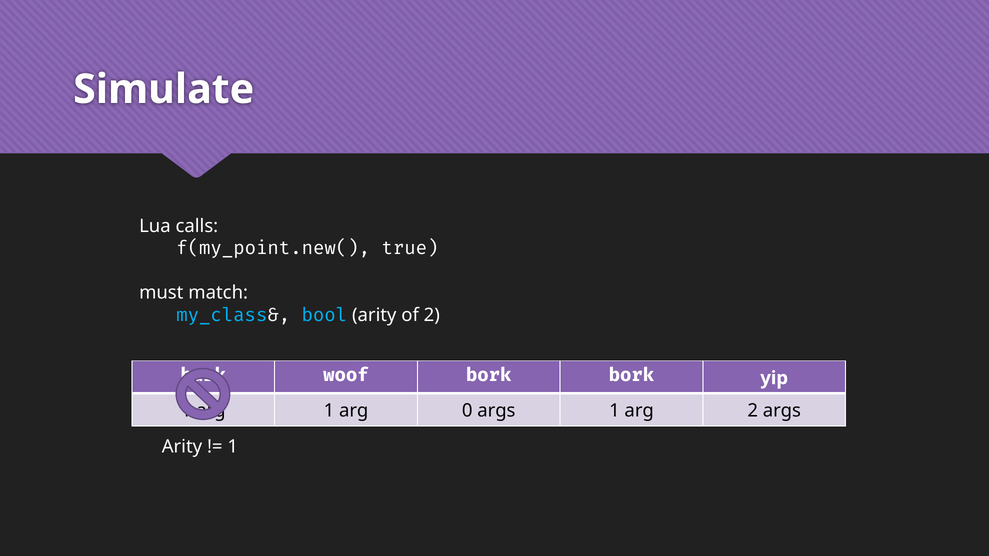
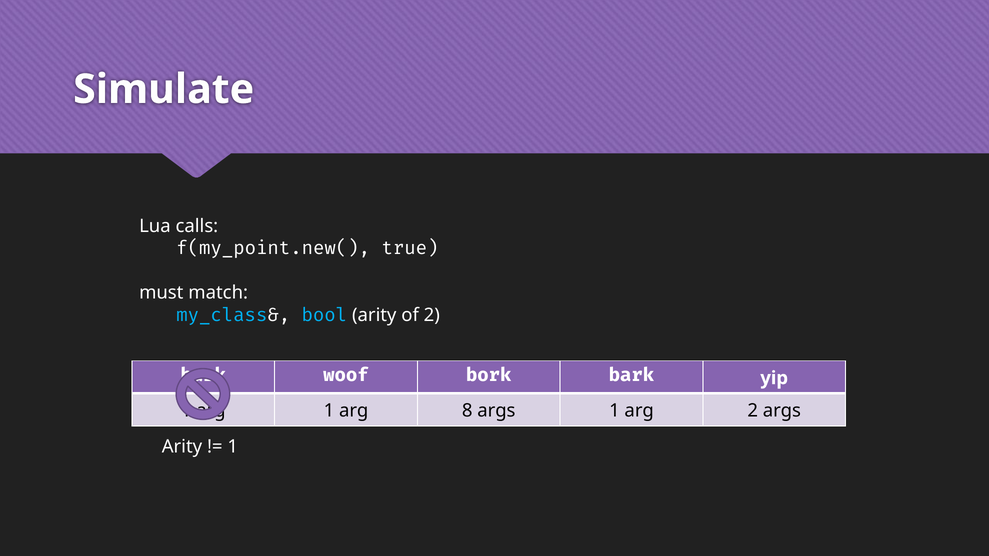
bork bork: bork -> bark (631, 376)
0: 0 -> 8 (467, 411)
